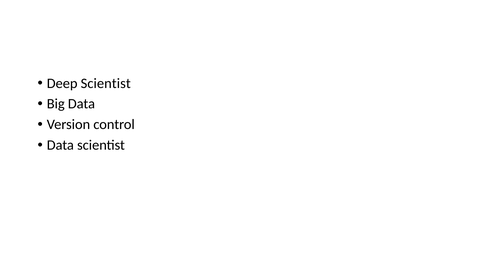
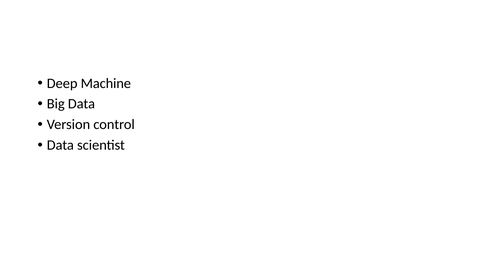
Deep Scientist: Scientist -> Machine (106, 83)
